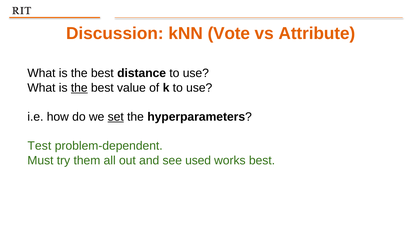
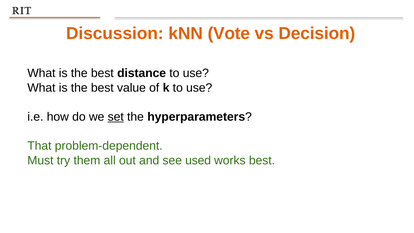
Attribute: Attribute -> Decision (317, 33)
the underline: present -> none (79, 88)
Test: Test -> That (39, 146)
